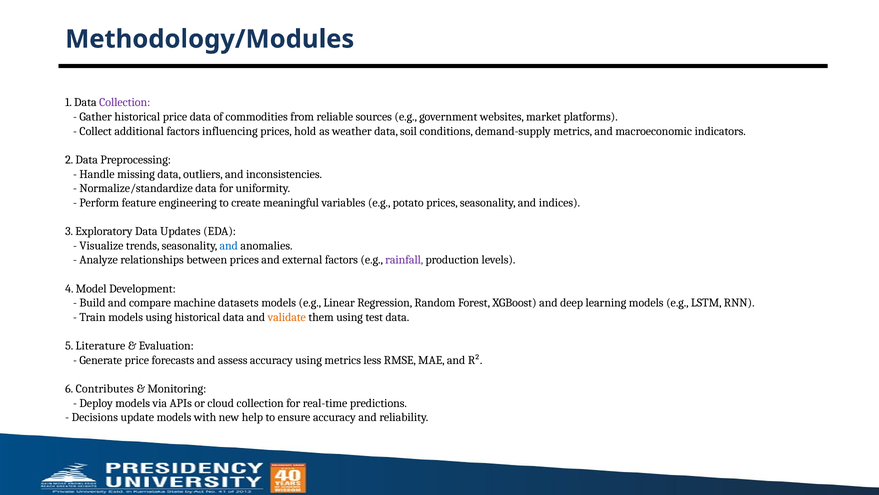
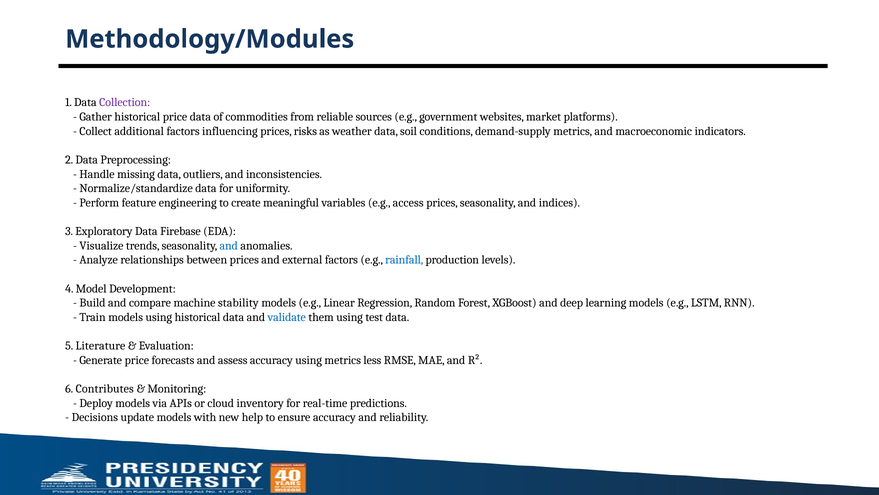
hold: hold -> risks (305, 131)
potato: potato -> access (408, 202)
Updates: Updates -> Firebase (180, 231)
rainfall colour: purple -> blue (404, 260)
datasets: datasets -> stability (238, 303)
validate colour: orange -> blue (287, 317)
cloud collection: collection -> inventory (260, 403)
